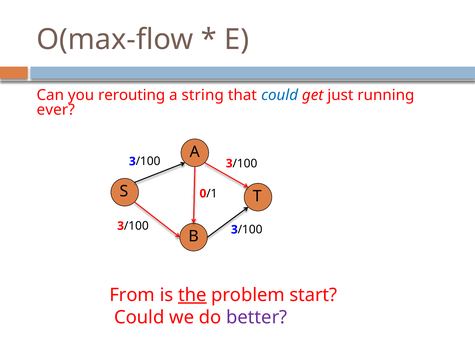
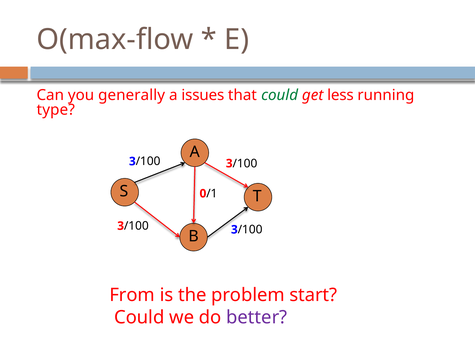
rerouting: rerouting -> generally (132, 95)
string: string -> issues (203, 95)
could colour: blue -> green (280, 95)
just: just -> less (340, 95)
ever: ever -> type (56, 110)
the underline: present -> none (192, 294)
